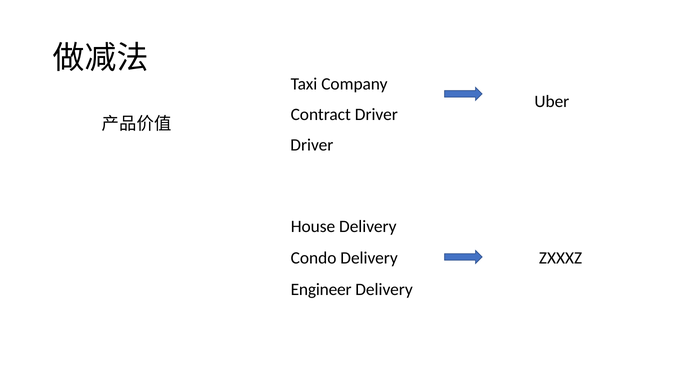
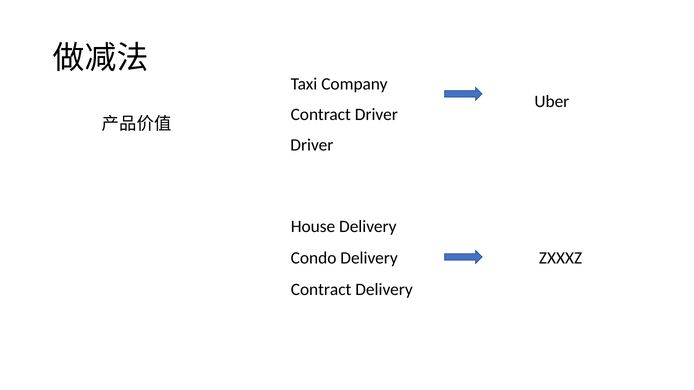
Engineer: Engineer -> Contract (321, 290)
